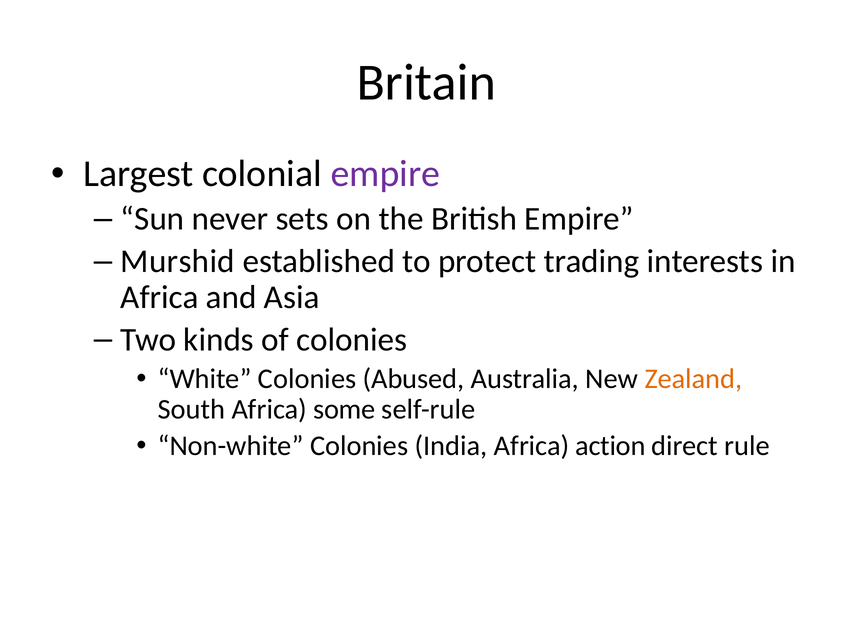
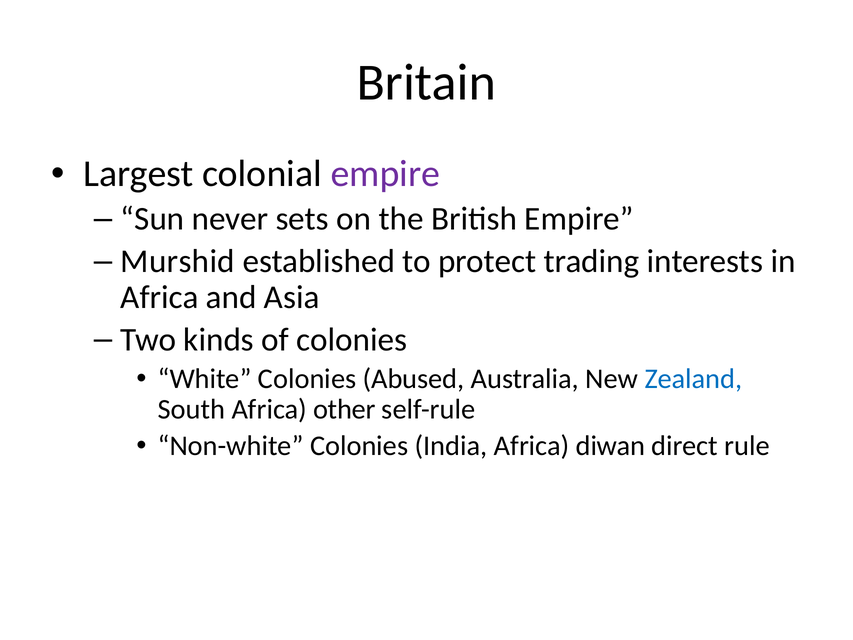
Zealand colour: orange -> blue (693, 379)
some: some -> other (344, 409)
action: action -> diwan (610, 446)
